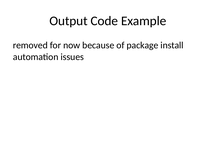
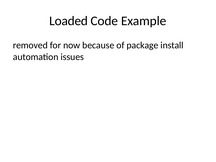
Output: Output -> Loaded (69, 21)
